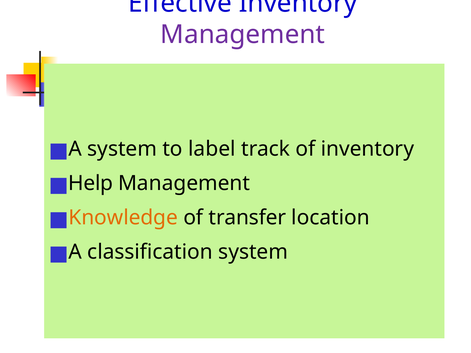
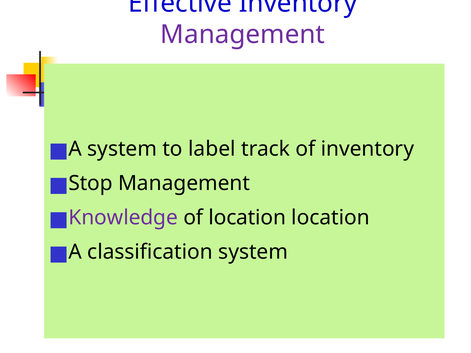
Help: Help -> Stop (91, 183)
Knowledge colour: orange -> purple (123, 218)
of transfer: transfer -> location (247, 218)
